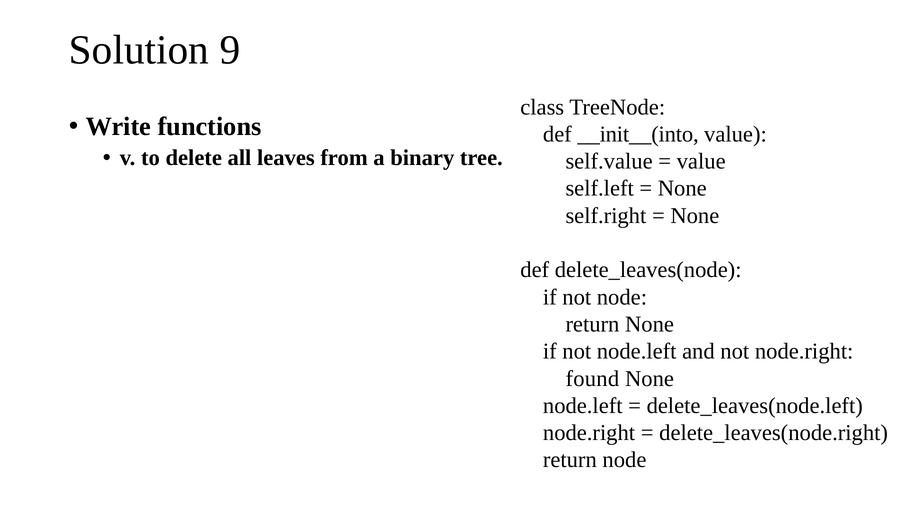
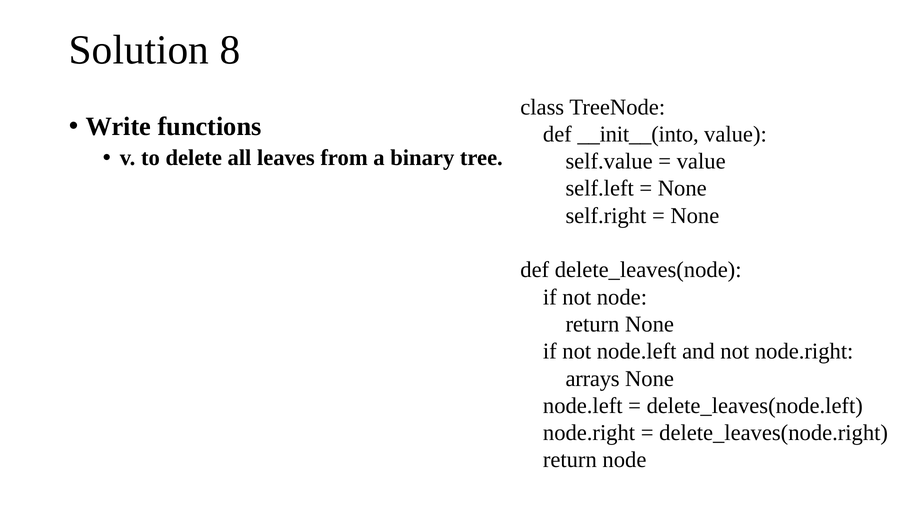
9: 9 -> 8 (230, 50)
found: found -> arrays (593, 378)
